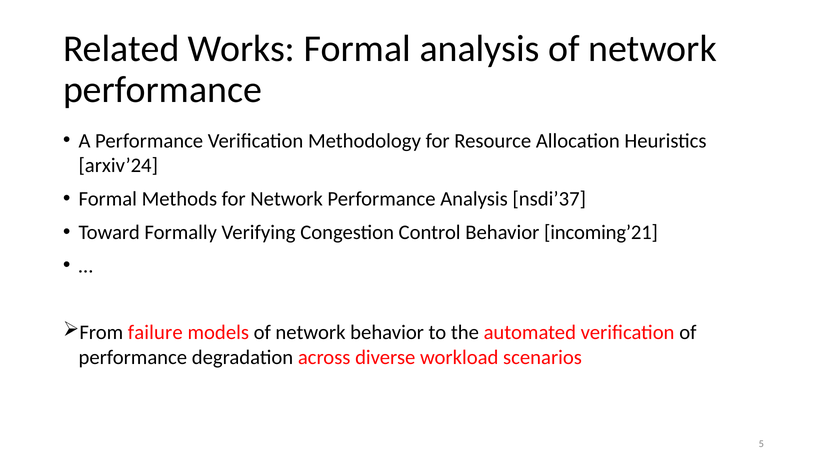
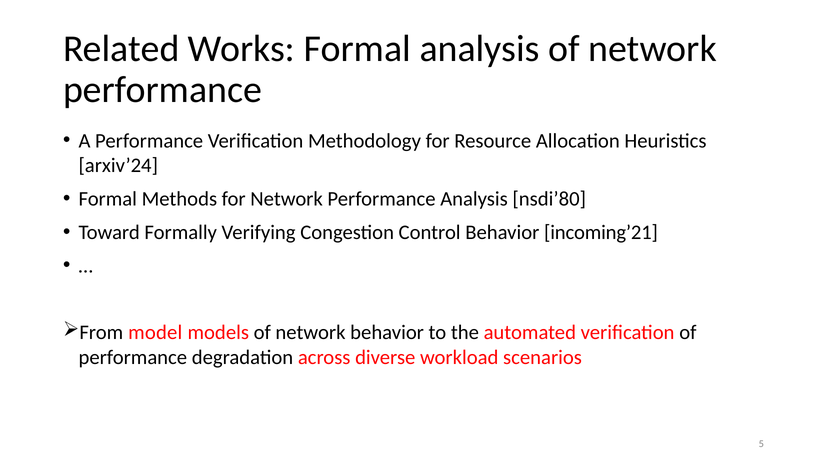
nsdi’37: nsdi’37 -> nsdi’80 (549, 199)
failure: failure -> model (155, 333)
